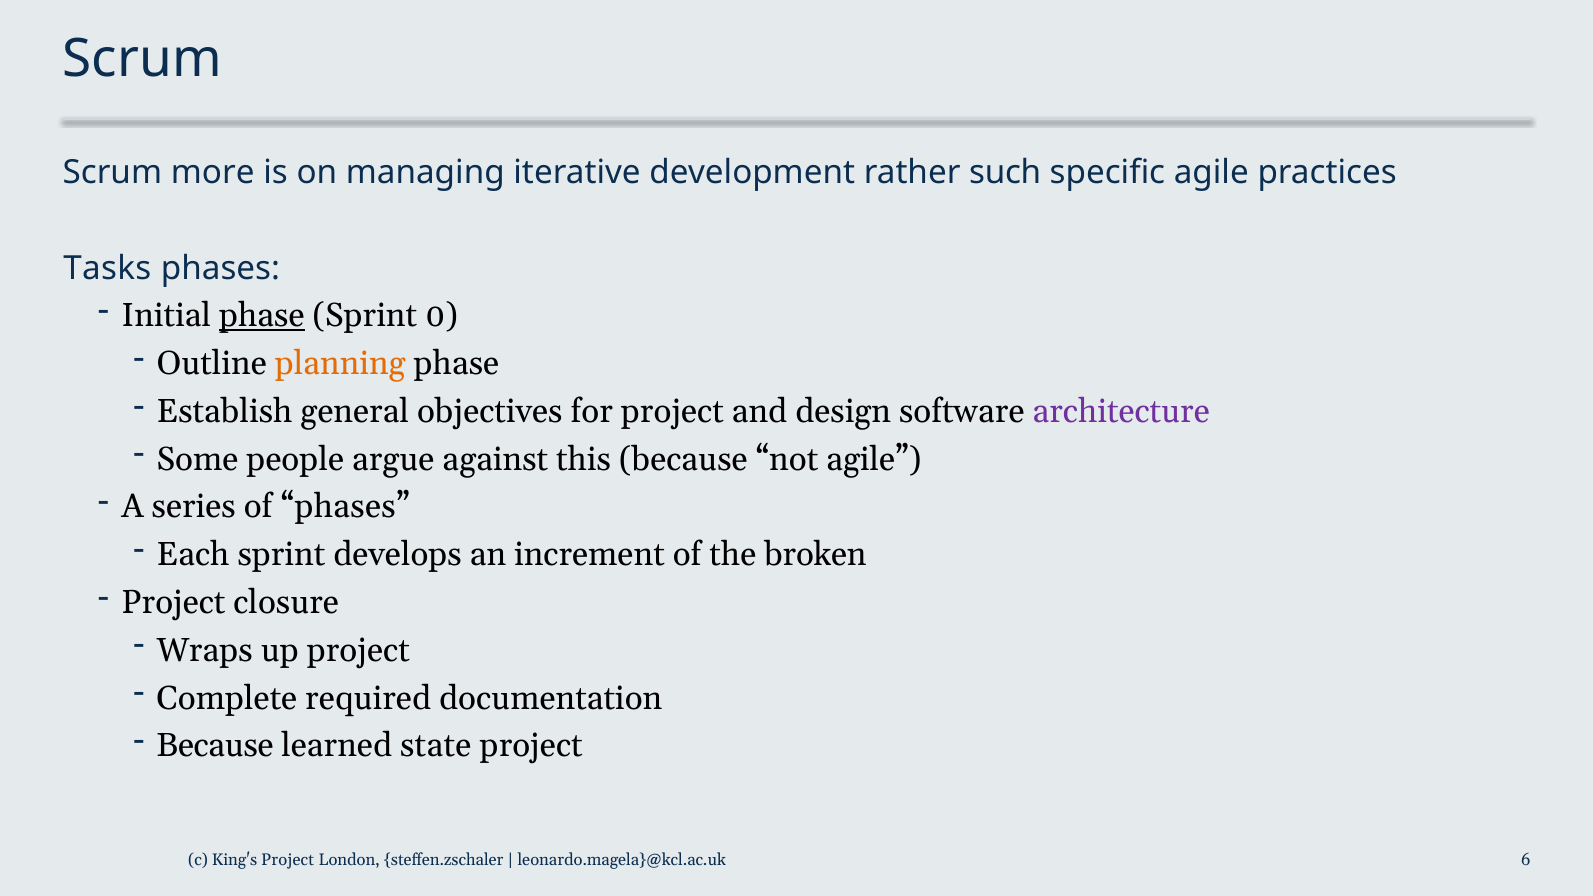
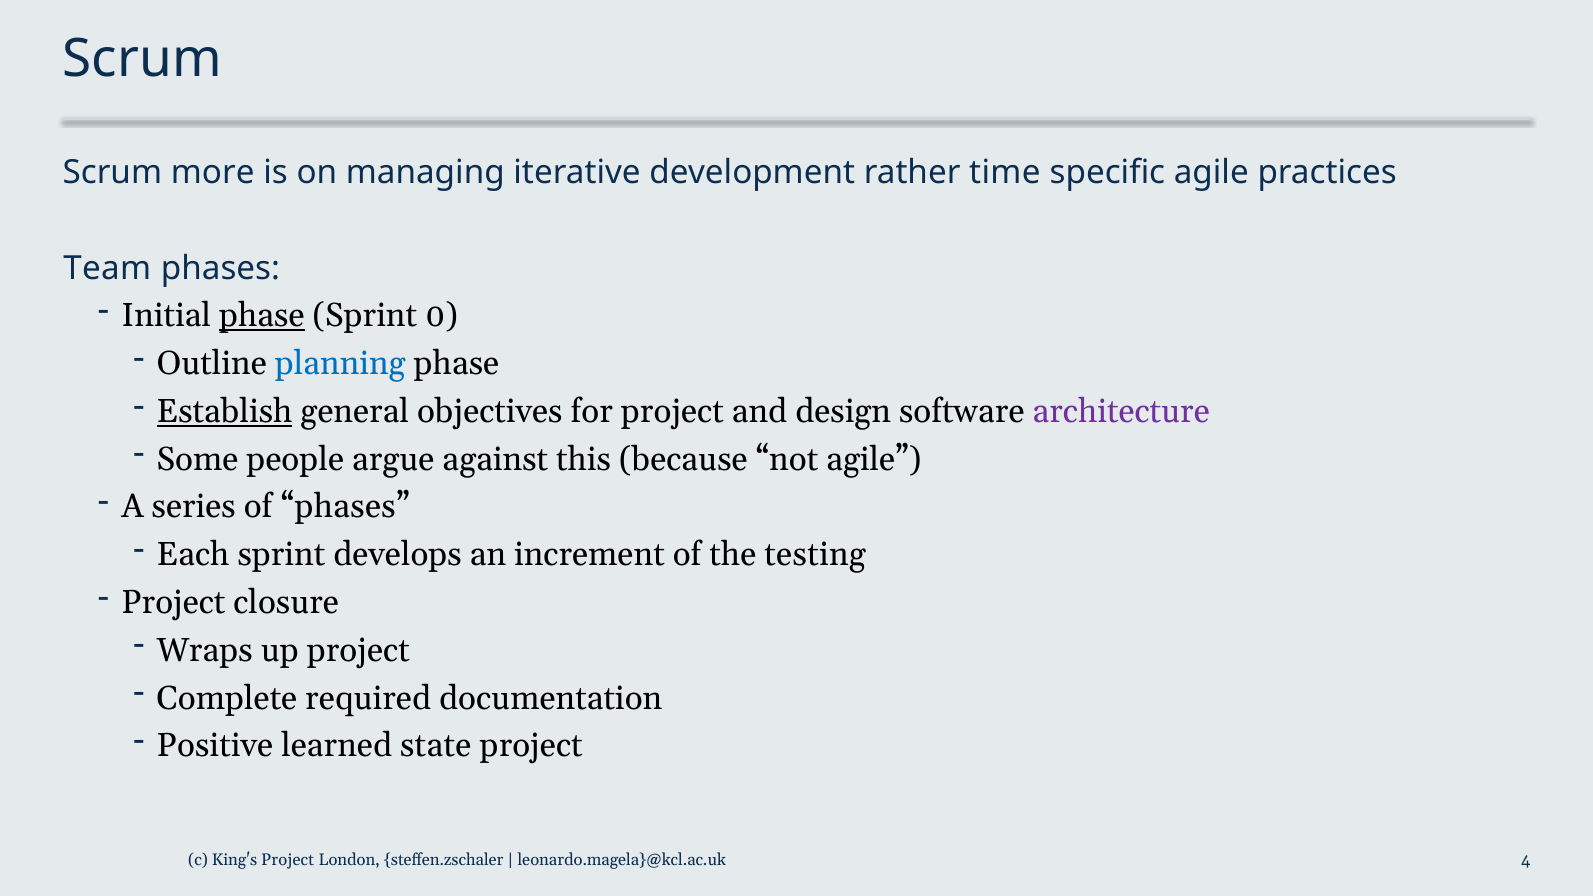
such: such -> time (1005, 173)
Tasks: Tasks -> Team (107, 268)
planning colour: orange -> blue (340, 364)
Establish underline: none -> present (225, 411)
broken: broken -> testing (815, 555)
Because: Because -> Positive (215, 746)
6: 6 -> 4 (1526, 860)
